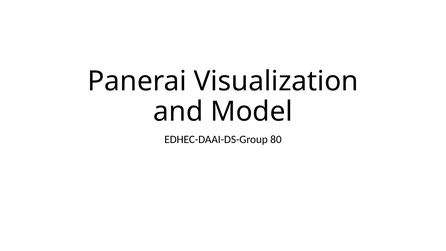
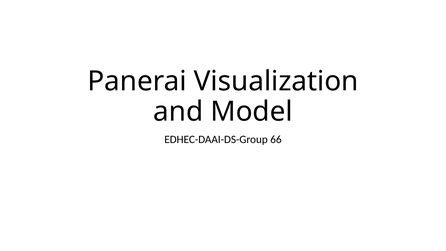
80: 80 -> 66 (276, 139)
